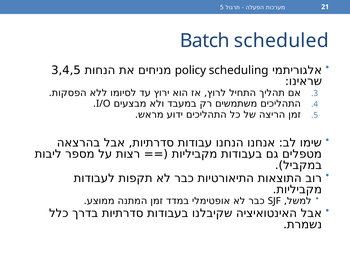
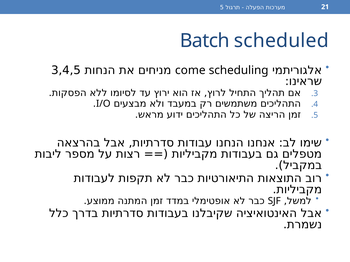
policy: policy -> come (190, 70)
